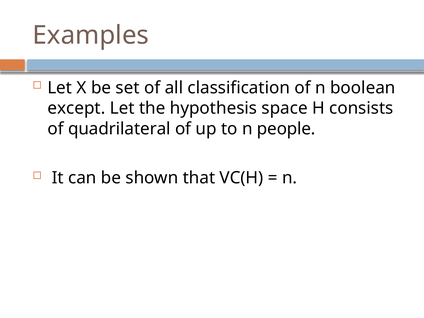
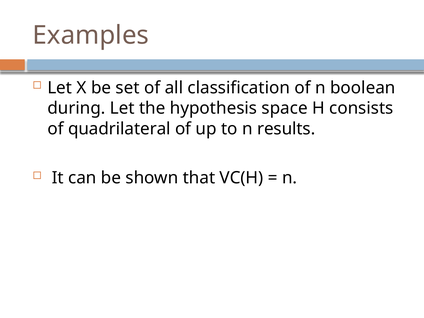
except: except -> during (76, 108)
people: people -> results (286, 129)
